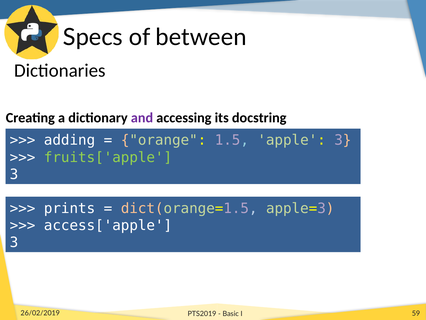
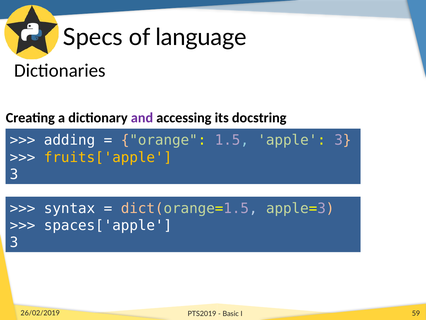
between: between -> language (201, 37)
fruits['apple colour: light green -> yellow (108, 157)
prints: prints -> syntax (70, 208)
access['apple: access['apple -> spaces['apple (108, 225)
